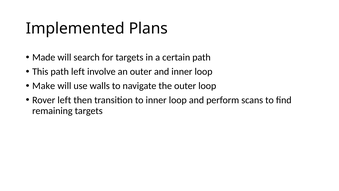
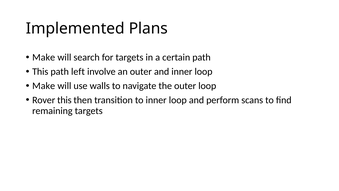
Made: Made -> Make (44, 57)
Rover left: left -> this (64, 100)
